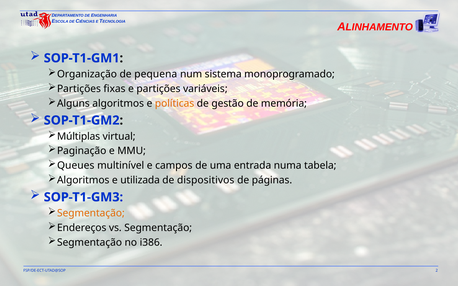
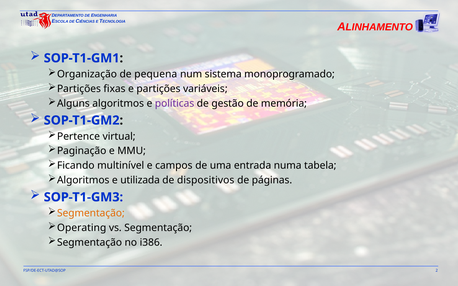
políticas colour: orange -> purple (175, 103)
Múltiplas: Múltiplas -> Pertence (78, 136)
Queues: Queues -> Ficando (76, 166)
Endereços: Endereços -> Operating (82, 228)
